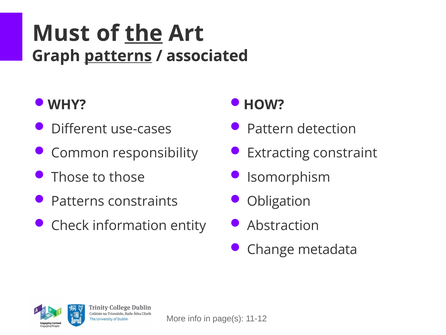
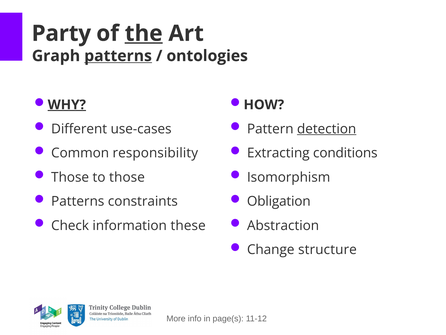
Must: Must -> Party (61, 33)
associated: associated -> ontologies (207, 56)
WHY underline: none -> present (67, 105)
detection underline: none -> present (327, 129)
constraint: constraint -> conditions (345, 153)
entity: entity -> these (188, 225)
metadata: metadata -> structure (327, 249)
